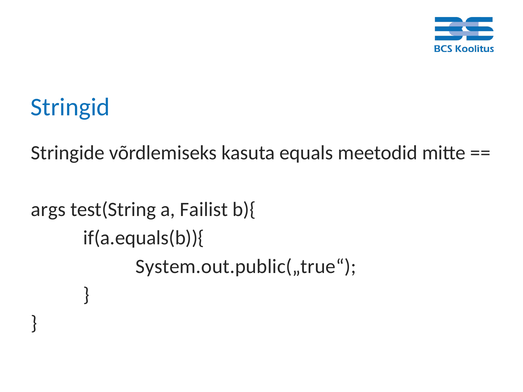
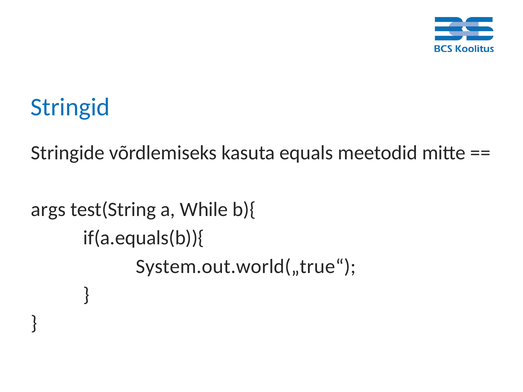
Failist: Failist -> While (204, 210)
System.out.public(„true“: System.out.public(„true“ -> System.out.world(„true“ (246, 267)
